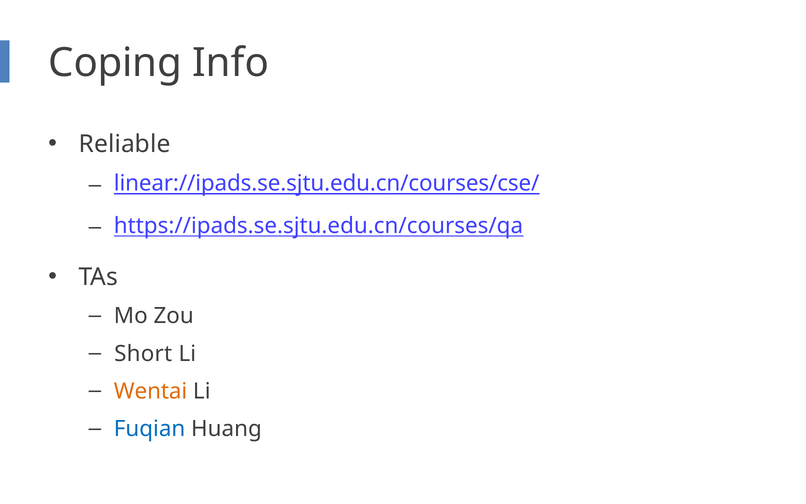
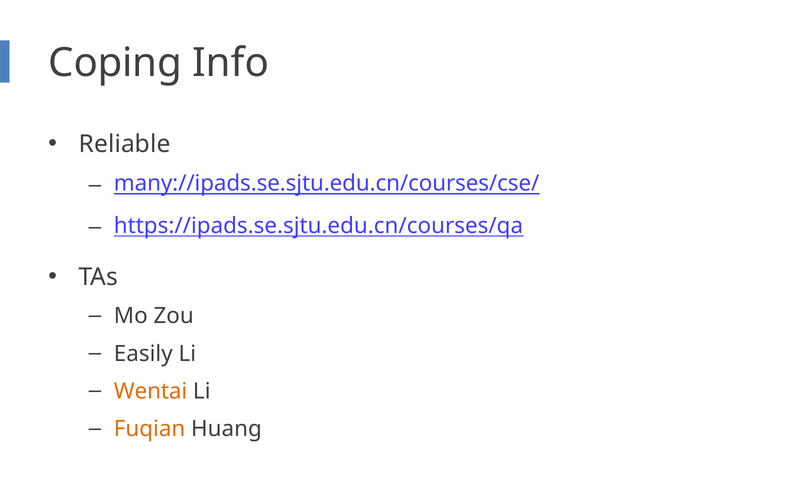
linear://ipads.se.sjtu.edu.cn/courses/cse/: linear://ipads.se.sjtu.edu.cn/courses/cse/ -> many://ipads.se.sjtu.edu.cn/courses/cse/ (327, 184)
Short: Short -> Easily (143, 353)
Fuqian colour: blue -> orange (150, 429)
